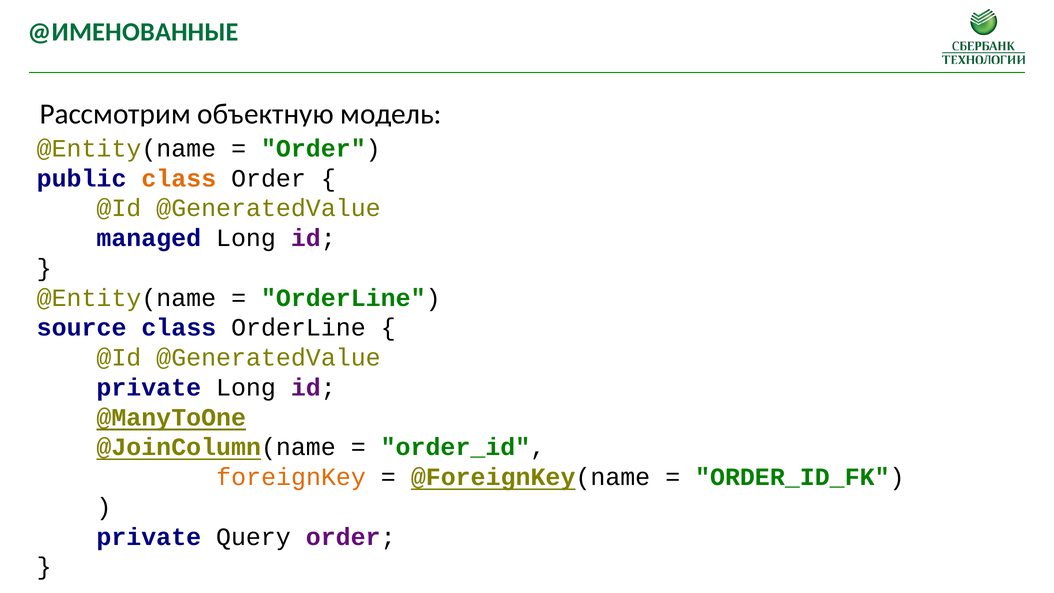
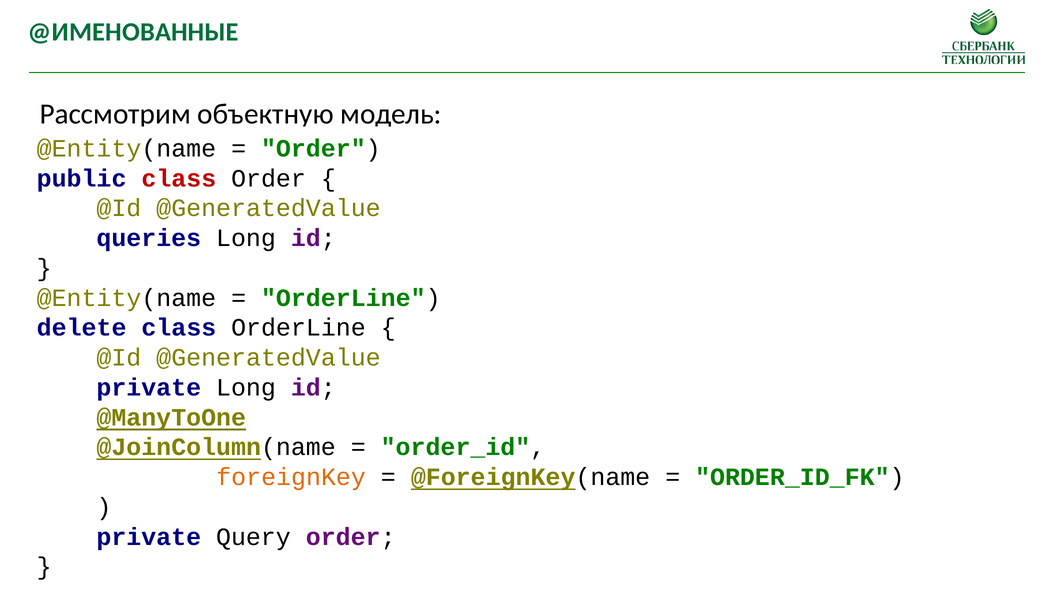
class colour: orange -> red (179, 178)
managed: managed -> queries (149, 238)
source: source -> delete (82, 328)
